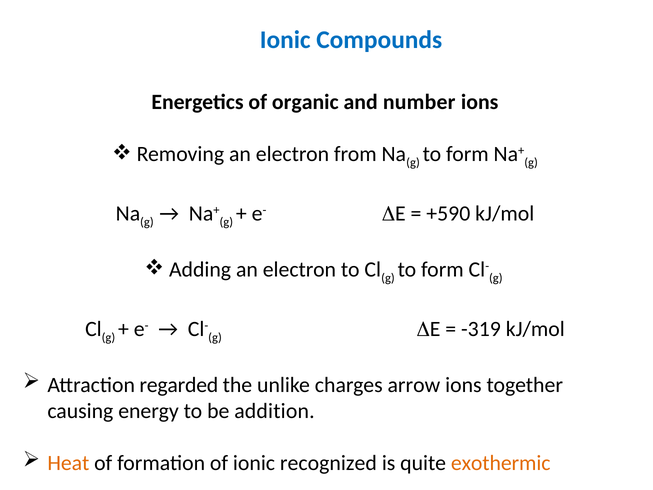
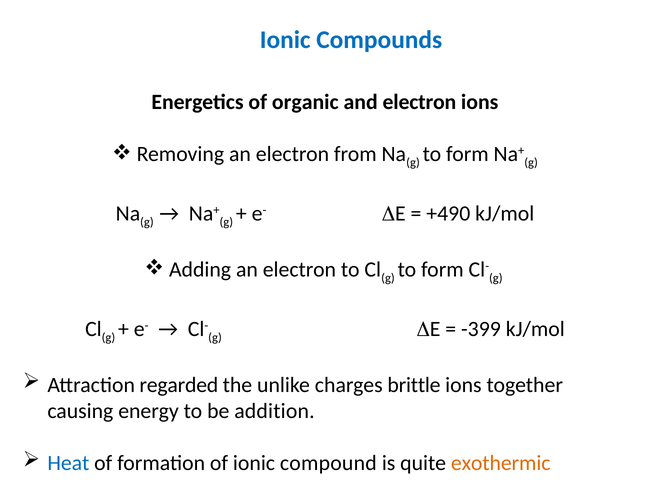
and number: number -> electron (419, 102)
+590: +590 -> +490 (448, 214)
-319: -319 -> -399 (481, 329)
arrow: arrow -> brittle (414, 385)
Heat colour: orange -> blue (68, 463)
recognized: recognized -> compound (328, 463)
